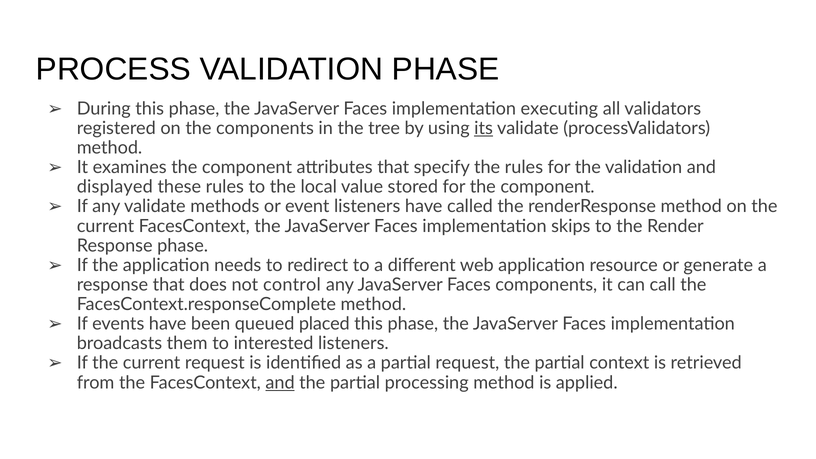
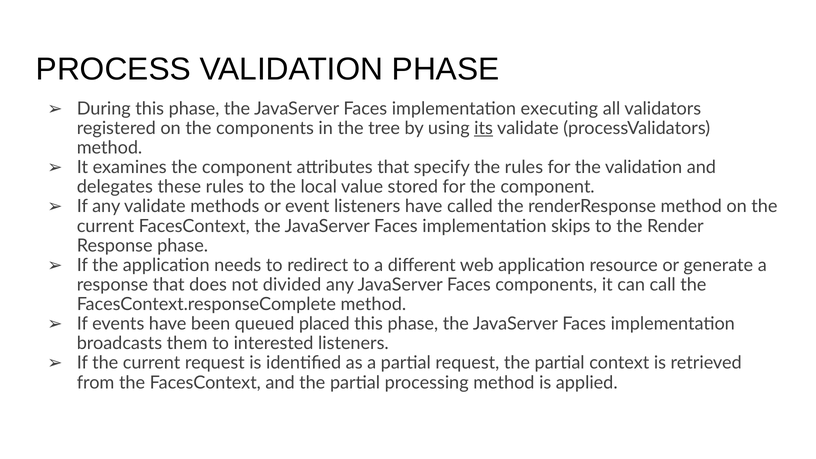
displayed: displayed -> delegates (115, 187)
control: control -> divided (292, 285)
and underline: present -> none (280, 383)
